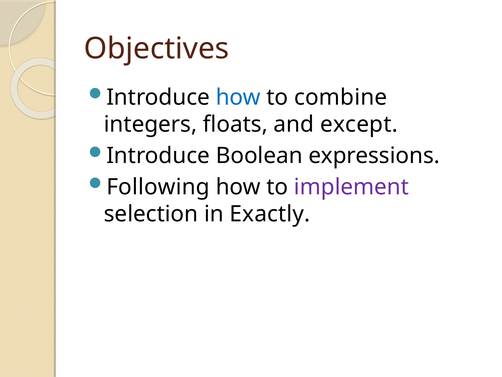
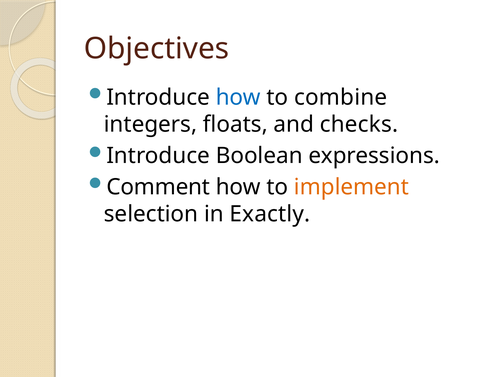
except: except -> checks (359, 124)
Following: Following -> Comment (158, 187)
implement colour: purple -> orange (352, 187)
